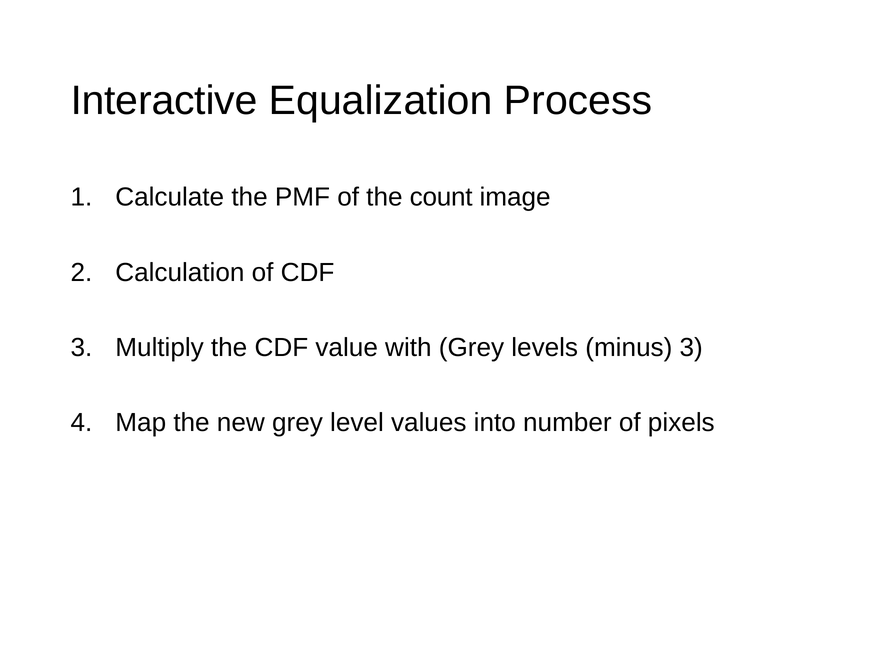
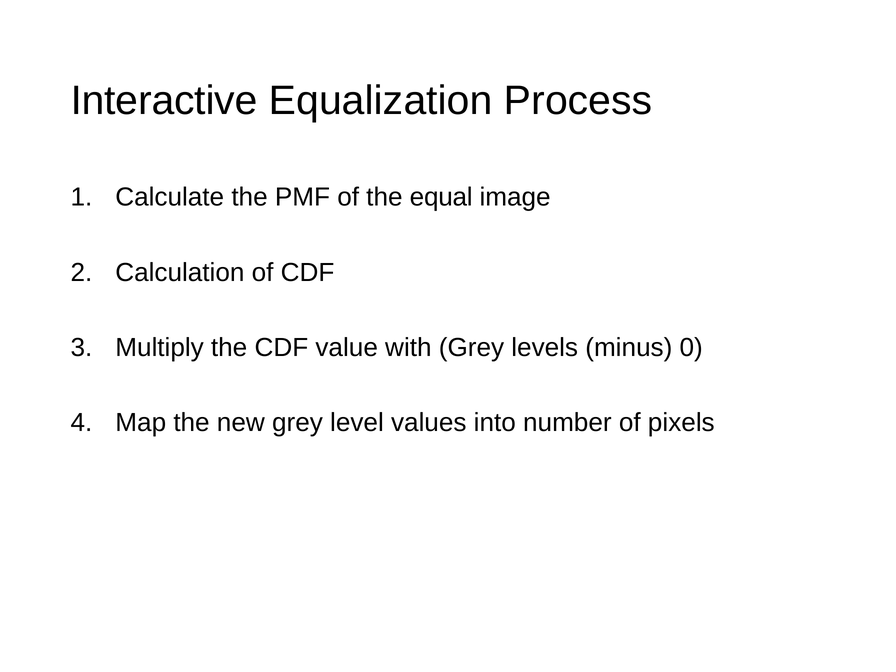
count: count -> equal (441, 197)
minus 3: 3 -> 0 (691, 348)
